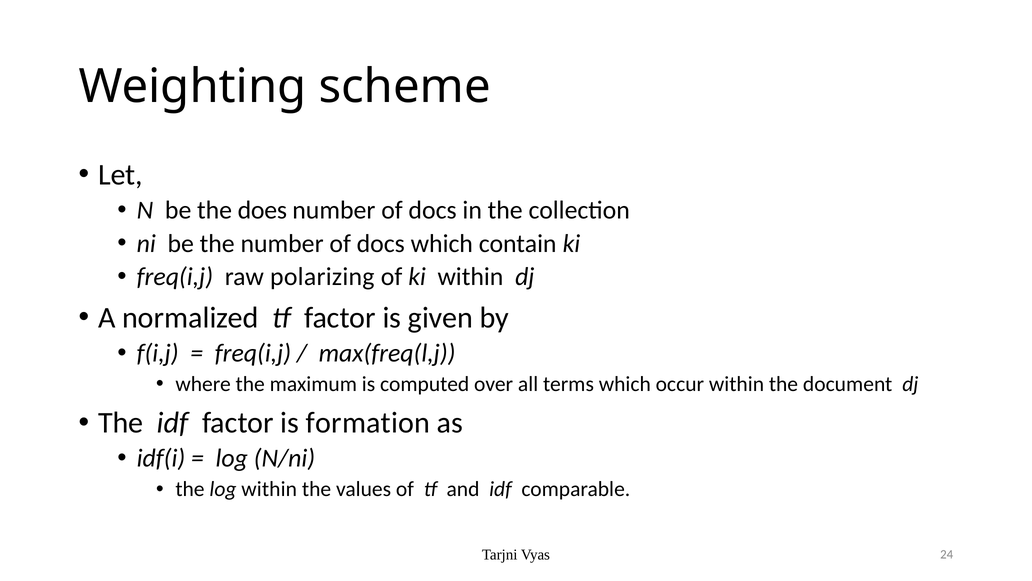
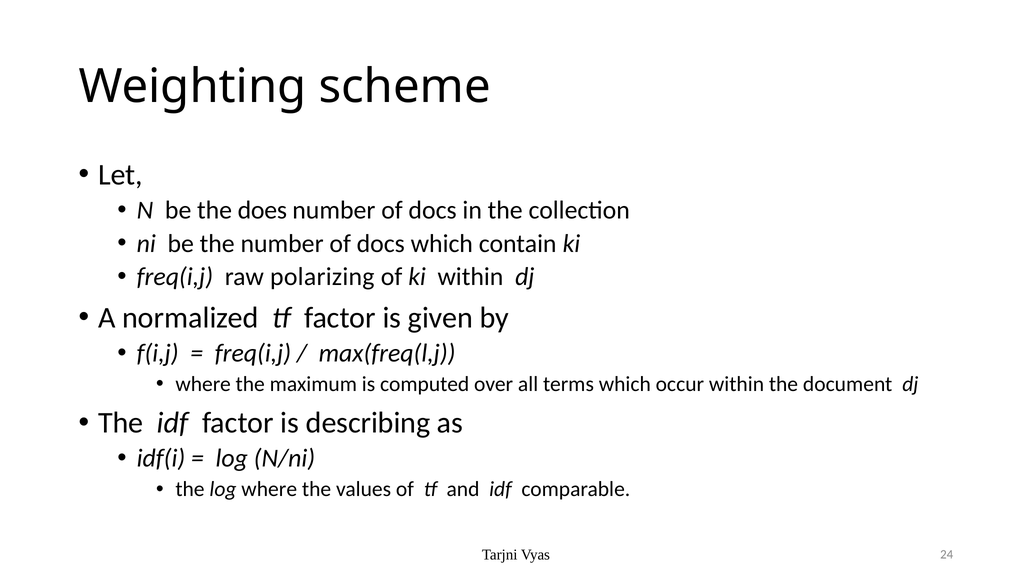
formation: formation -> describing (368, 422)
log within: within -> where (269, 489)
